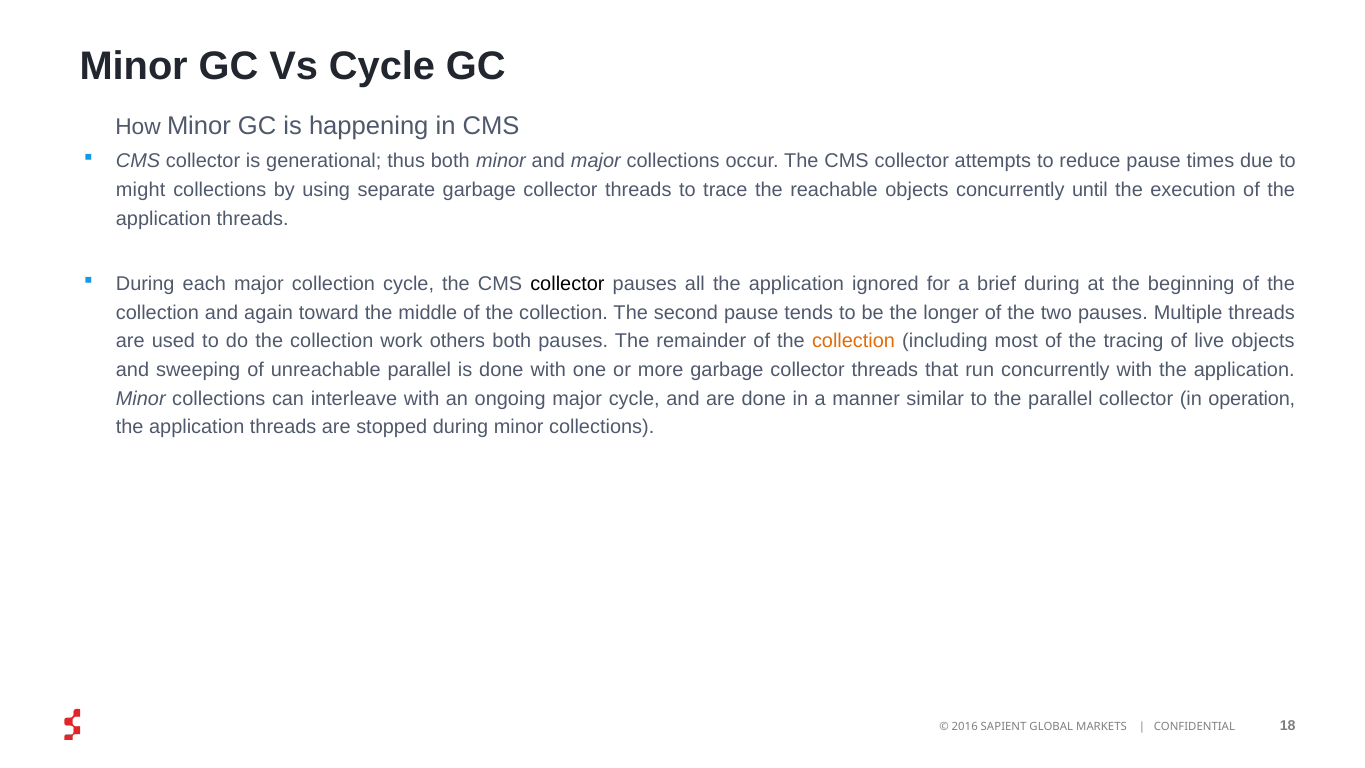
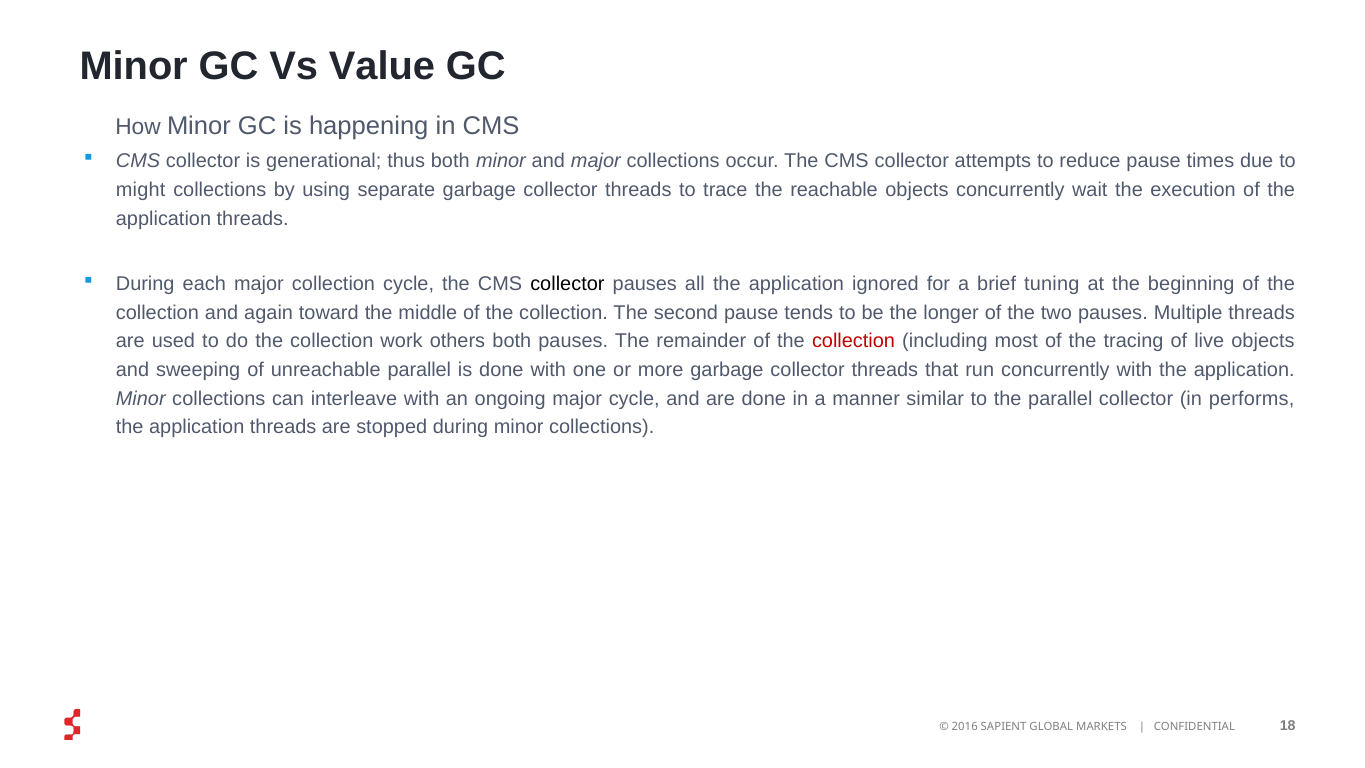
Vs Cycle: Cycle -> Value (382, 66)
until: until -> wait (1090, 190)
brief during: during -> tuning (1052, 284)
collection colour: orange -> red (854, 341)
operation: operation -> performs (1252, 399)
